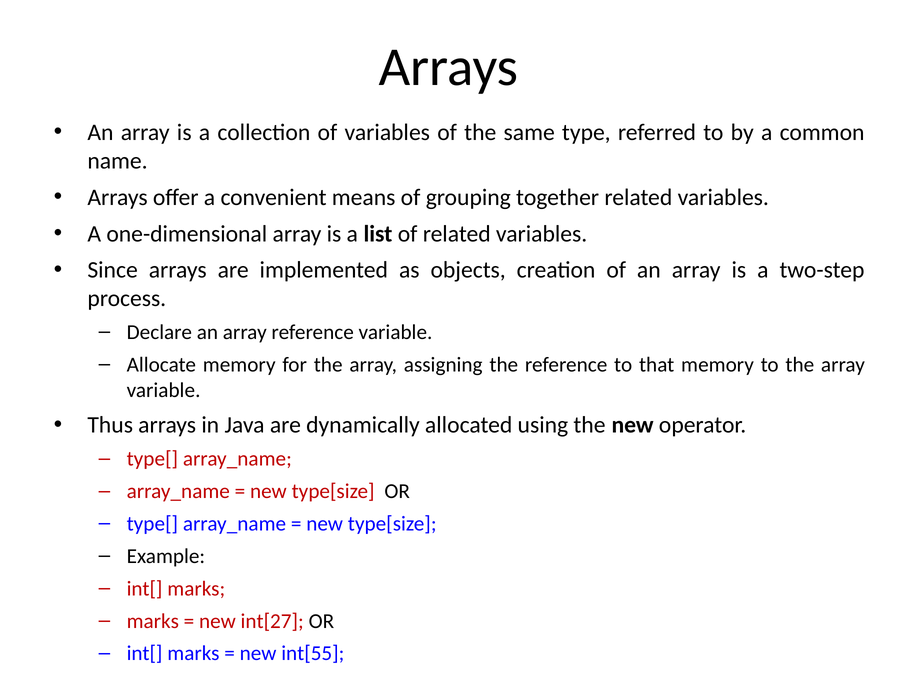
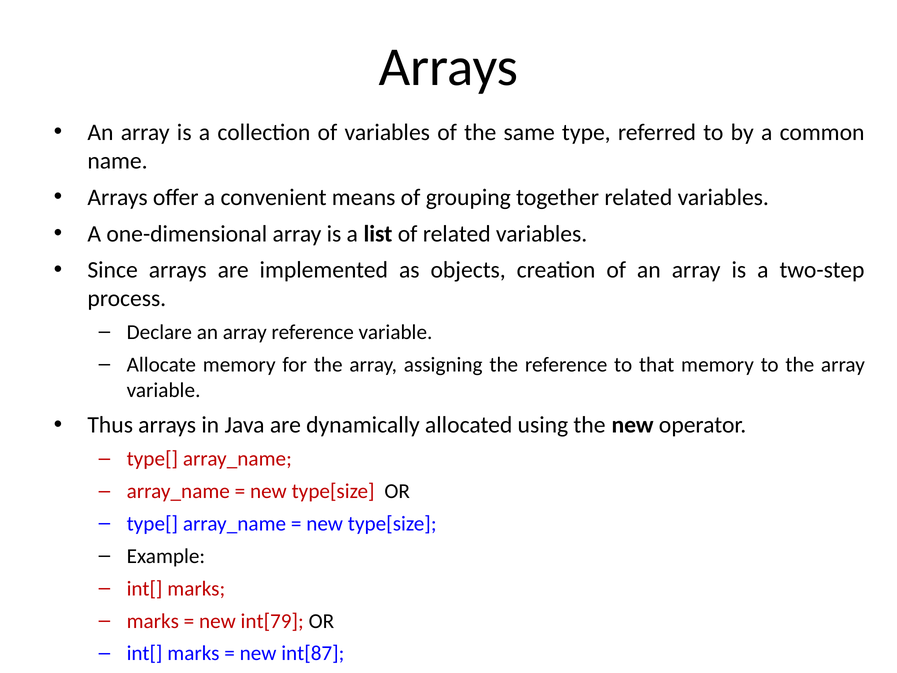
int[27: int[27 -> int[79 (272, 621)
int[55: int[55 -> int[87 (313, 653)
